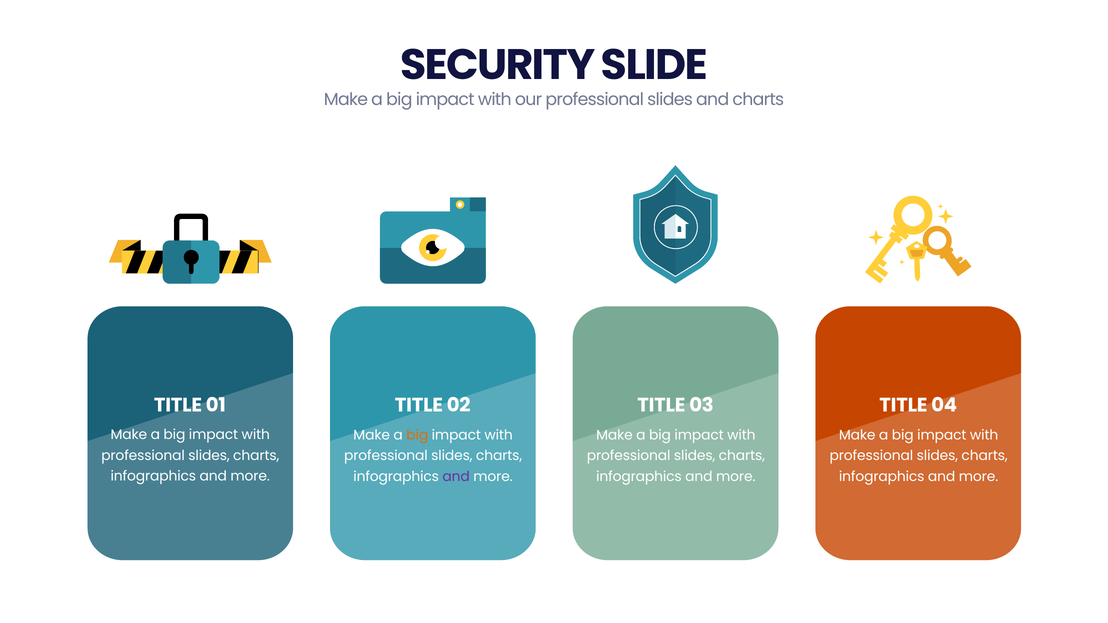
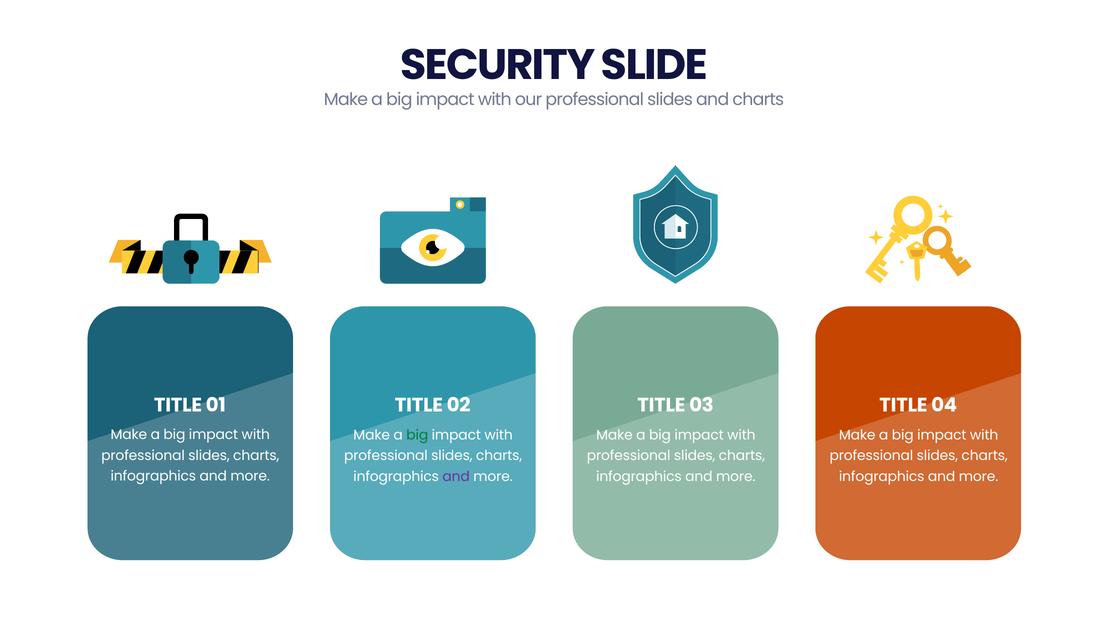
big colour: orange -> green (417, 435)
